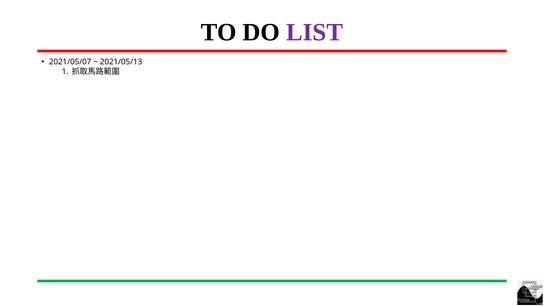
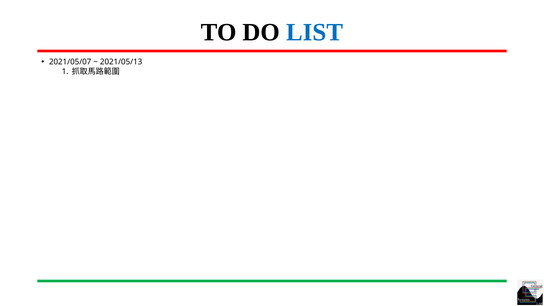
LIST colour: purple -> blue (315, 32)
